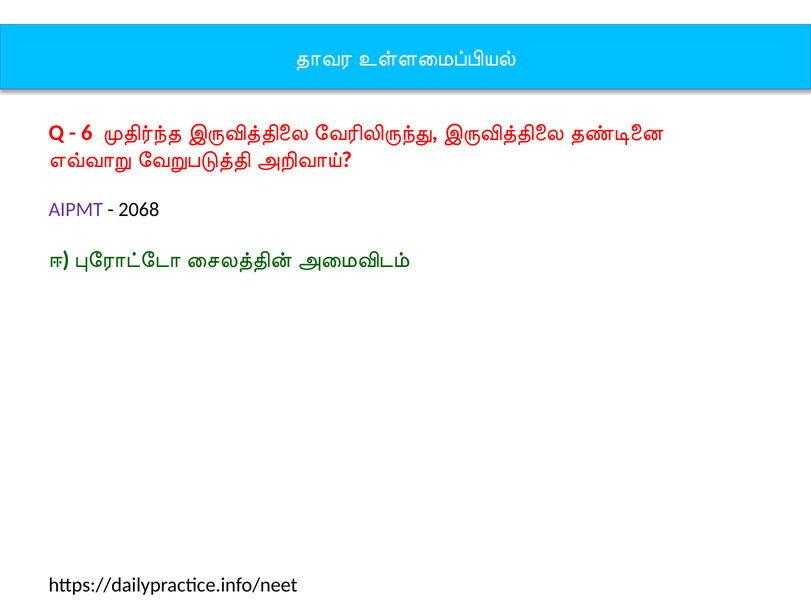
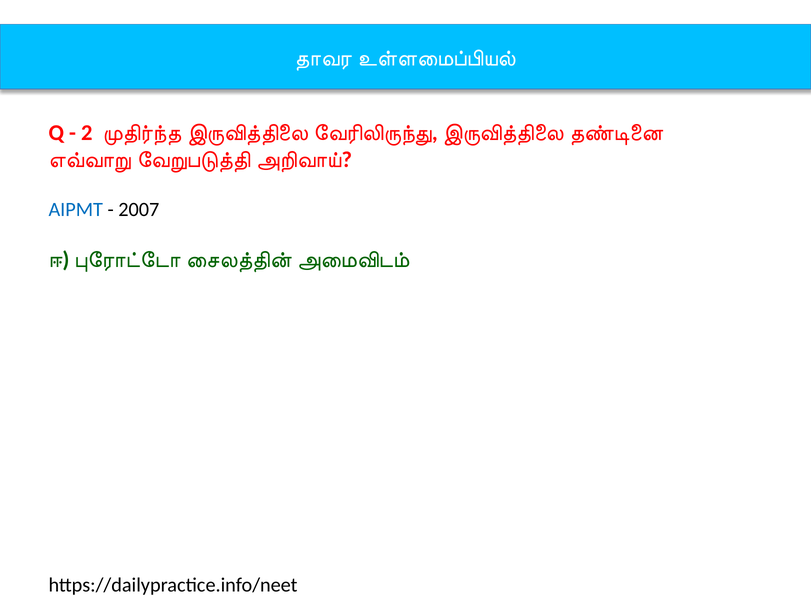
6: 6 -> 2 (87, 133)
AIPMT colour: purple -> blue (76, 210)
2068: 2068 -> 2007 (139, 210)
